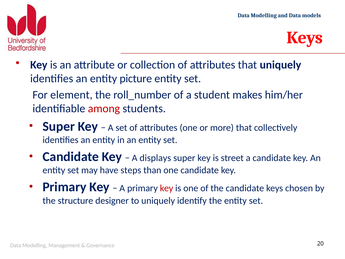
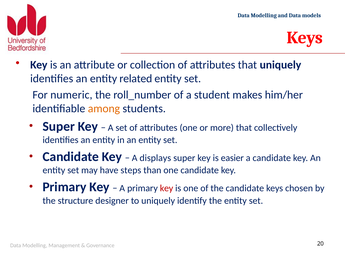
picture: picture -> related (136, 79)
element: element -> numeric (71, 95)
among colour: red -> orange (104, 109)
street: street -> easier (232, 158)
